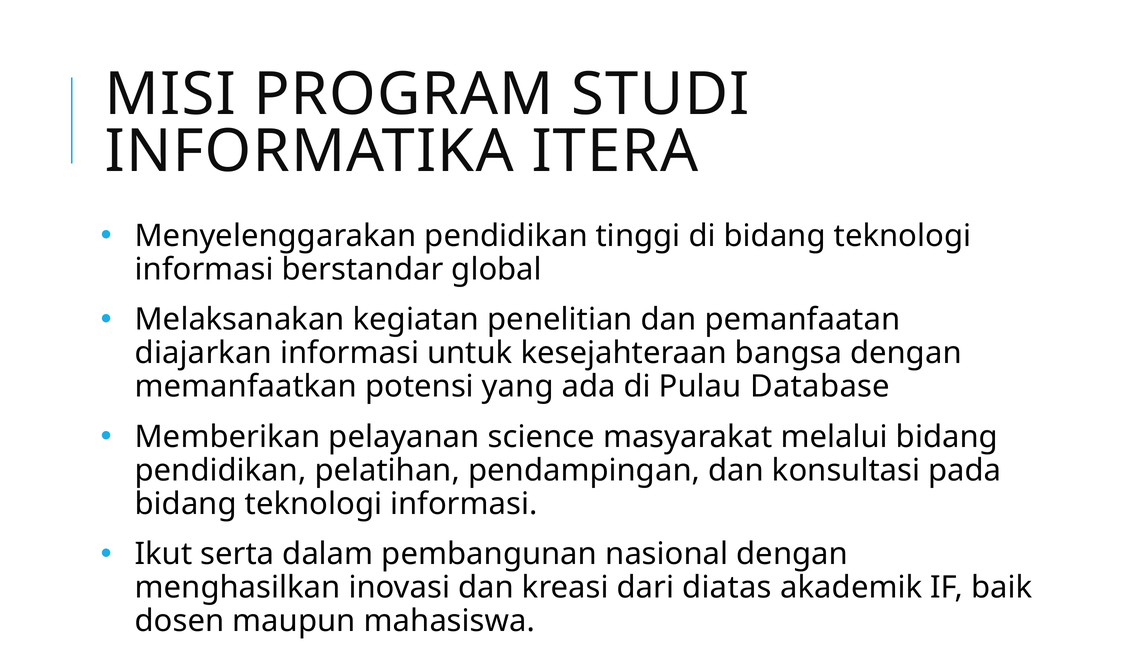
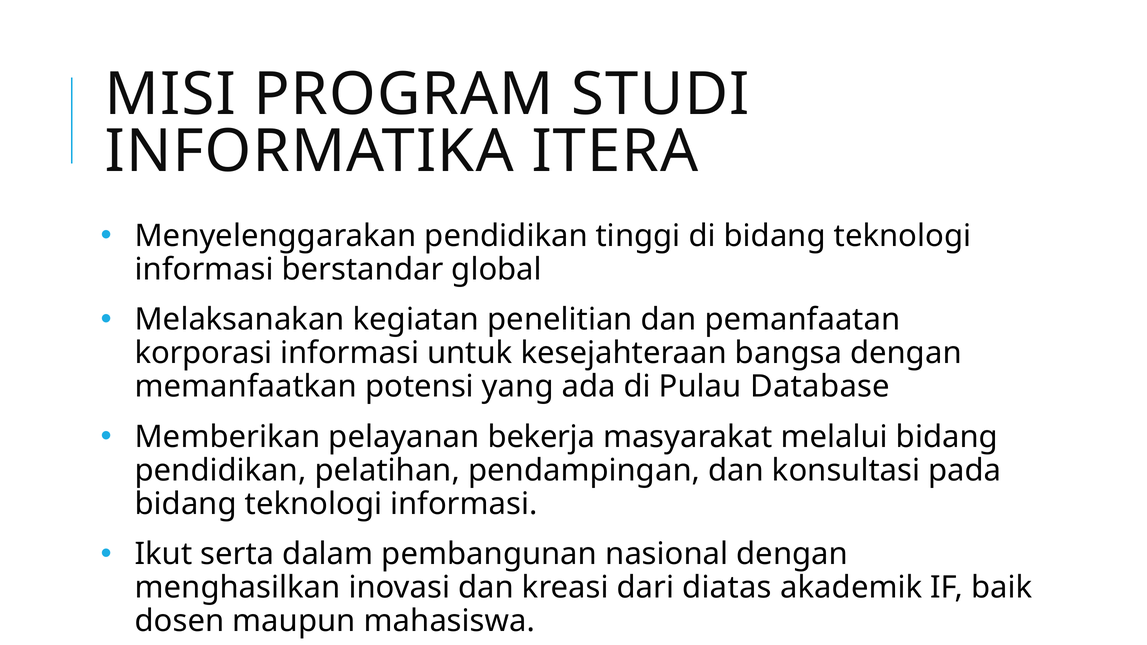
diajarkan: diajarkan -> korporasi (204, 353)
science: science -> bekerja (541, 437)
